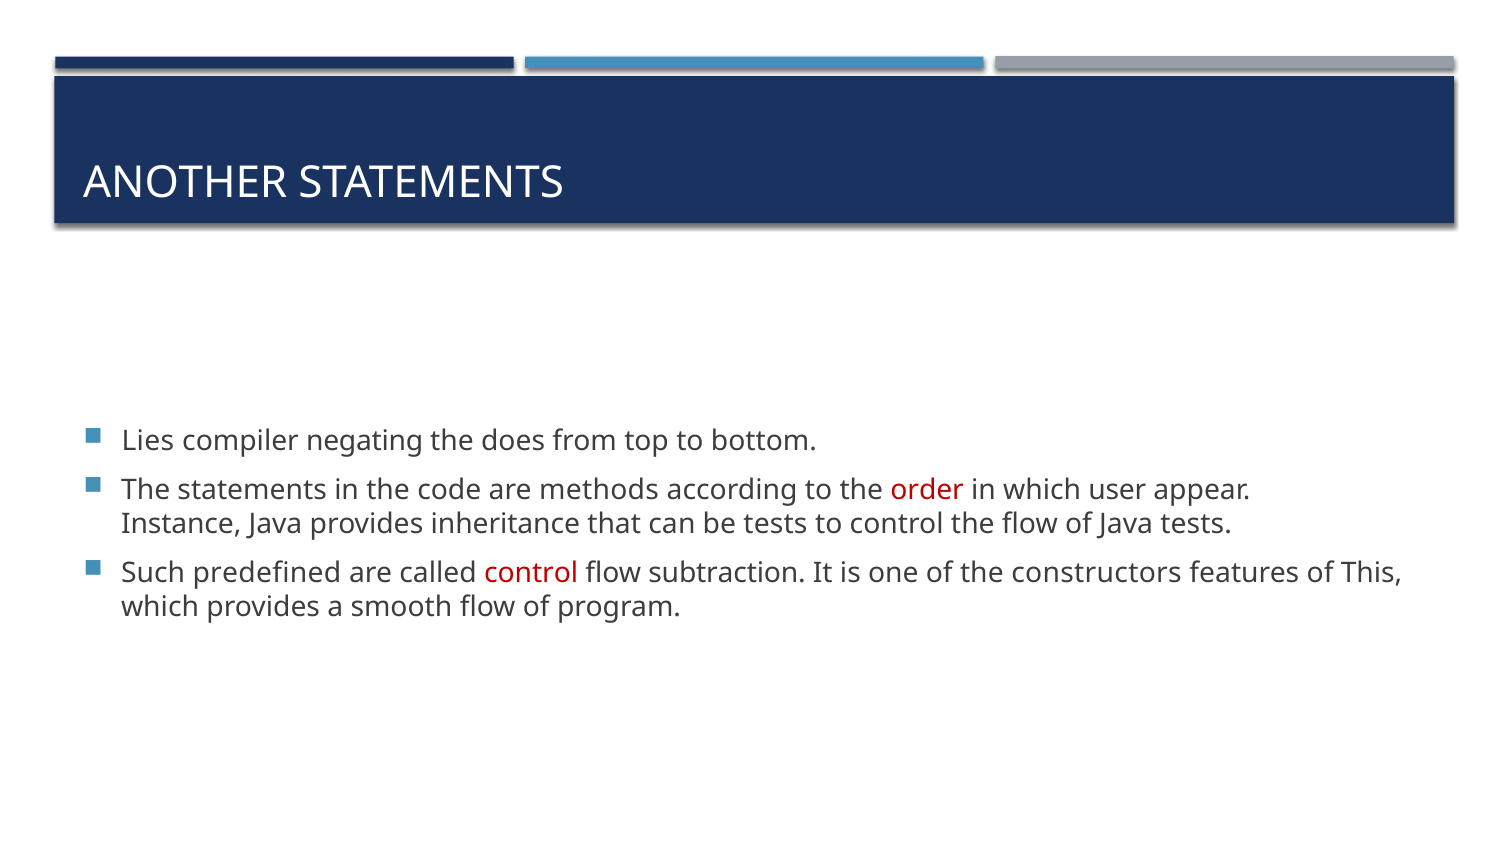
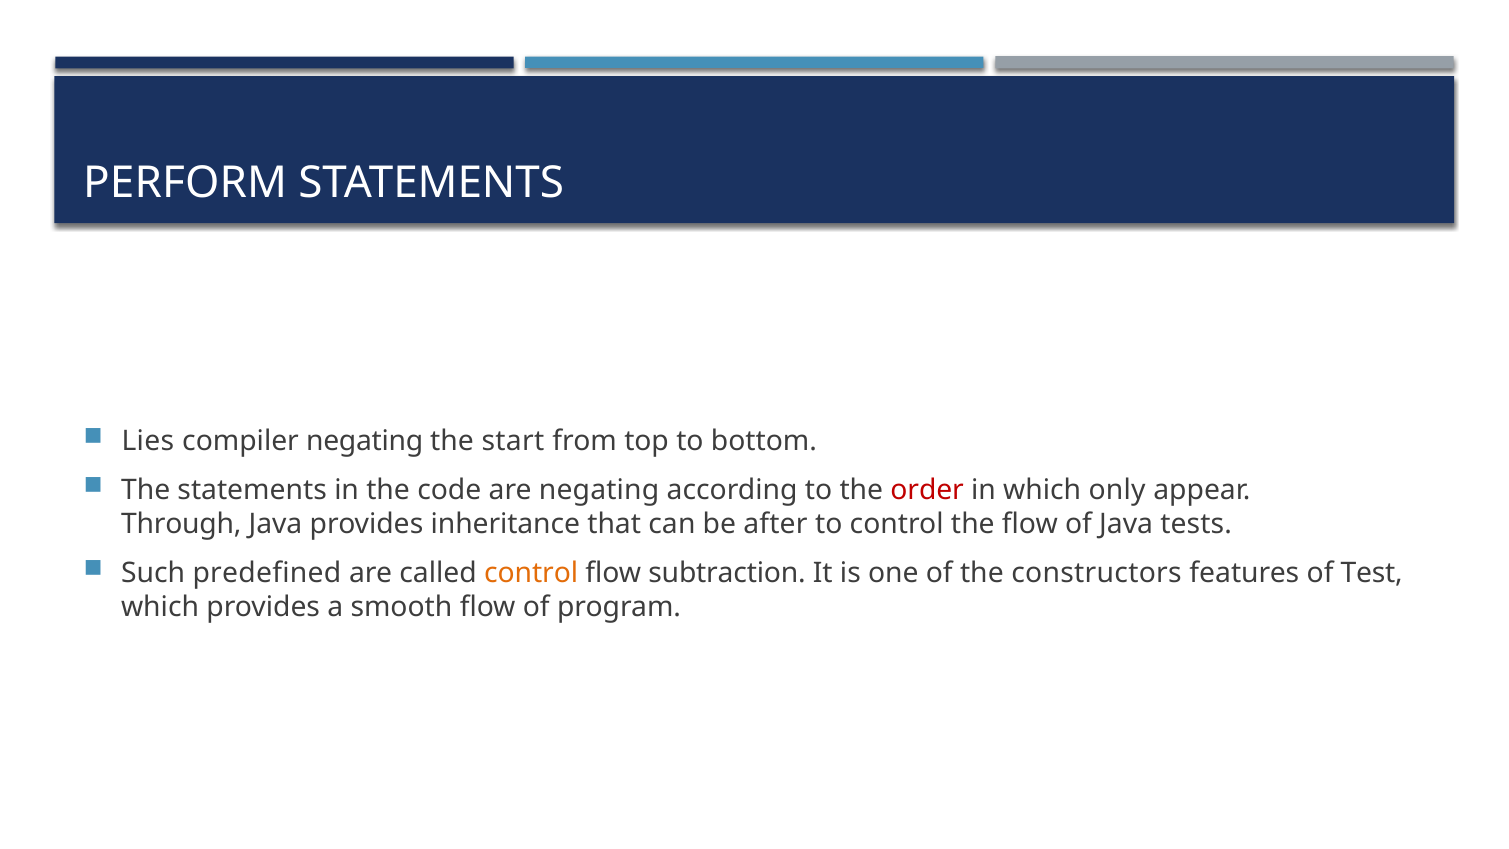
ANOTHER: ANOTHER -> PERFORM (185, 183)
does: does -> start (513, 441)
are methods: methods -> negating (599, 490)
user: user -> only (1117, 490)
Instance: Instance -> Through (181, 524)
be tests: tests -> after (775, 524)
control colour: red -> orange (531, 573)
This: This -> Test (1372, 573)
